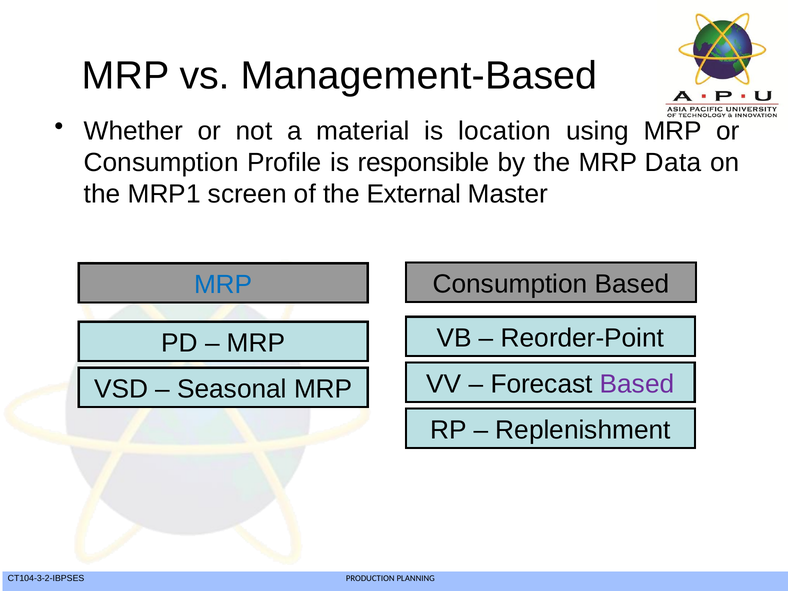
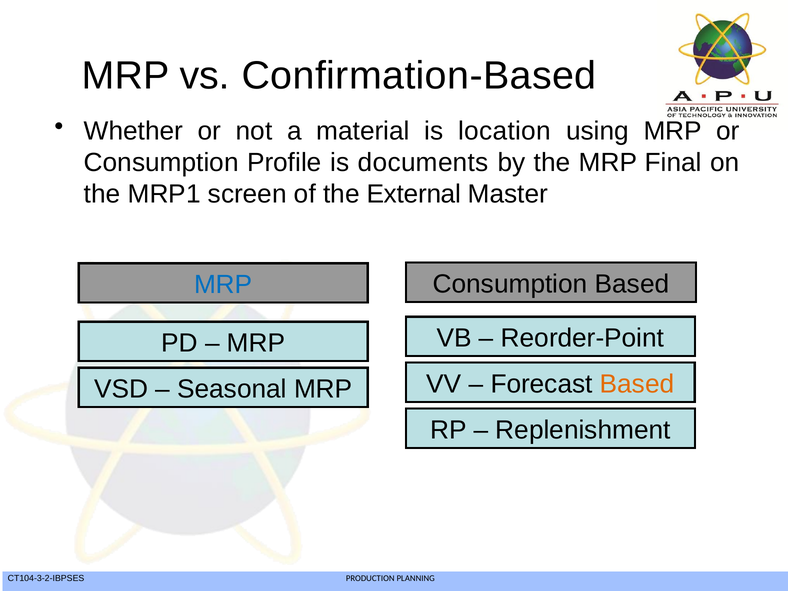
Management-Based: Management-Based -> Confirmation-Based (419, 76)
responsible: responsible -> documents (423, 162)
Data: Data -> Final (673, 162)
Based colour: purple -> orange (637, 384)
